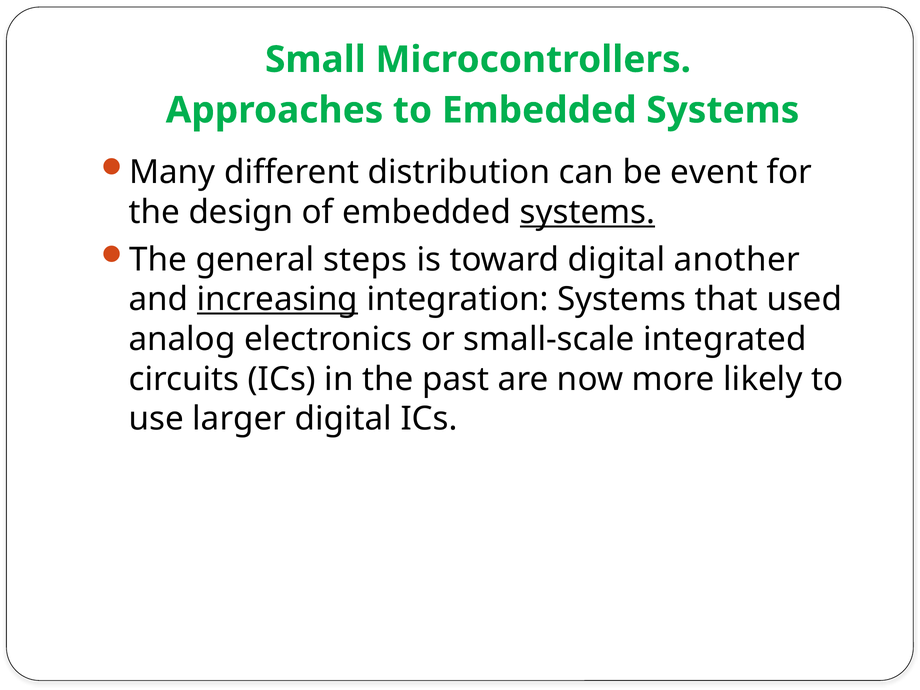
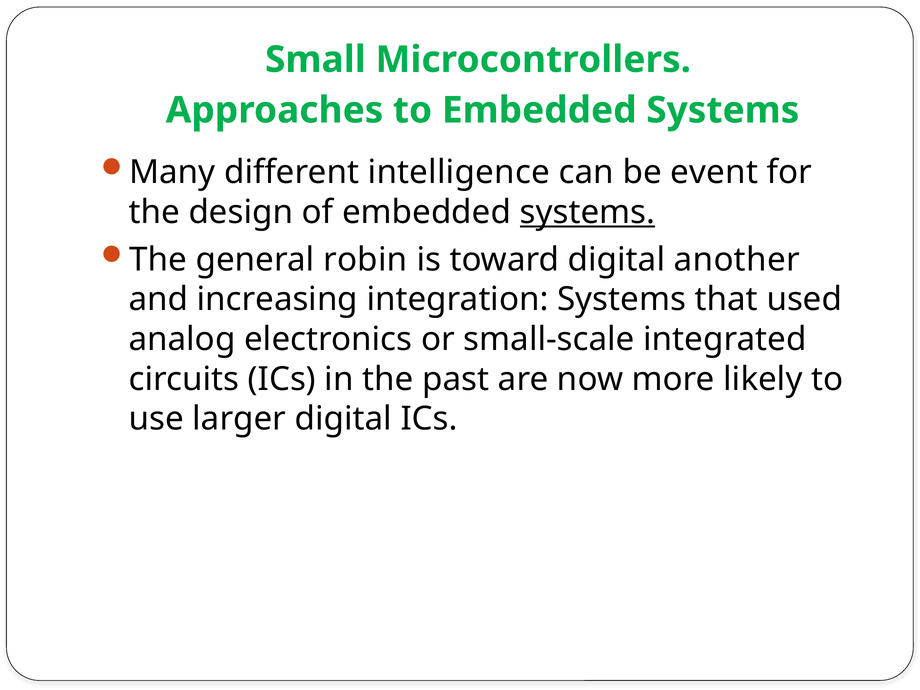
distribution: distribution -> intelligence (459, 172)
steps: steps -> robin (365, 260)
increasing underline: present -> none (277, 299)
